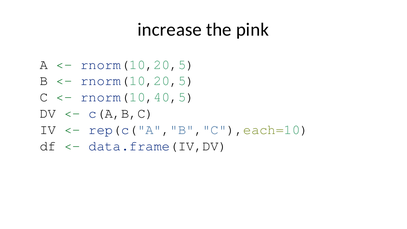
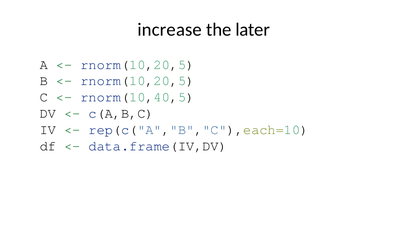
pink: pink -> later (253, 30)
